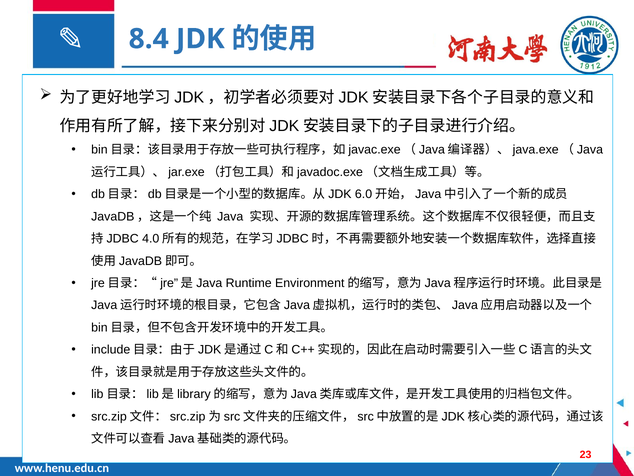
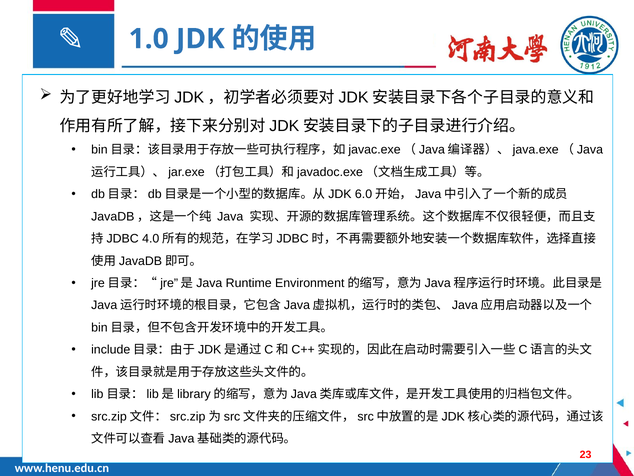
8.4: 8.4 -> 1.0 (149, 39)
